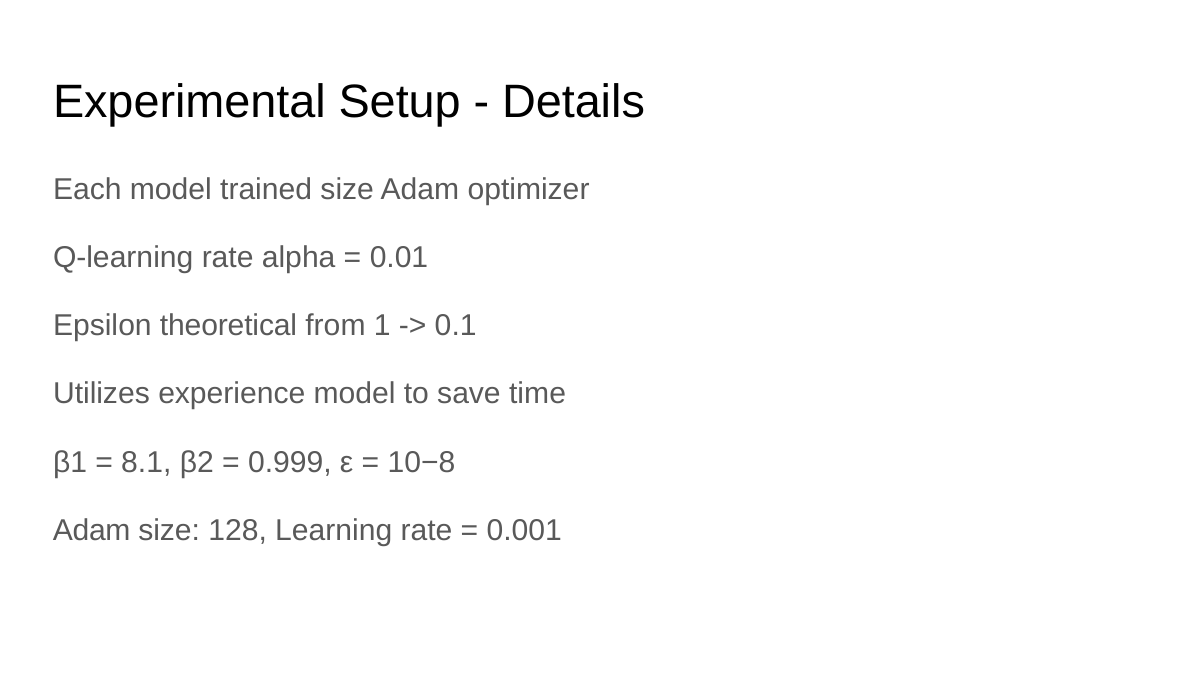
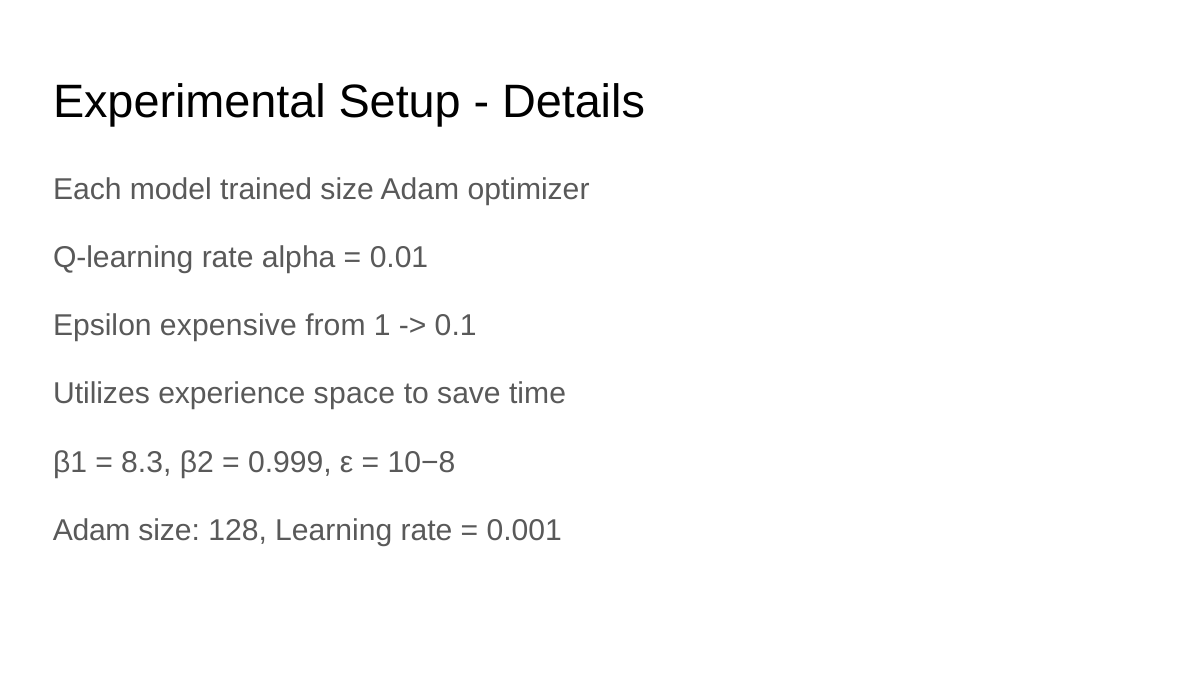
theoretical: theoretical -> expensive (228, 326)
experience model: model -> space (354, 394)
8.1: 8.1 -> 8.3 (146, 462)
